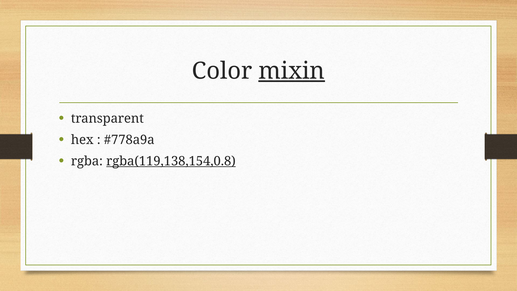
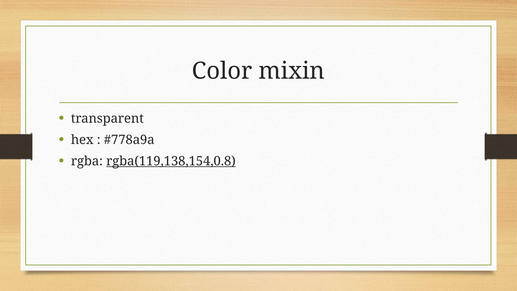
mixin underline: present -> none (292, 71)
